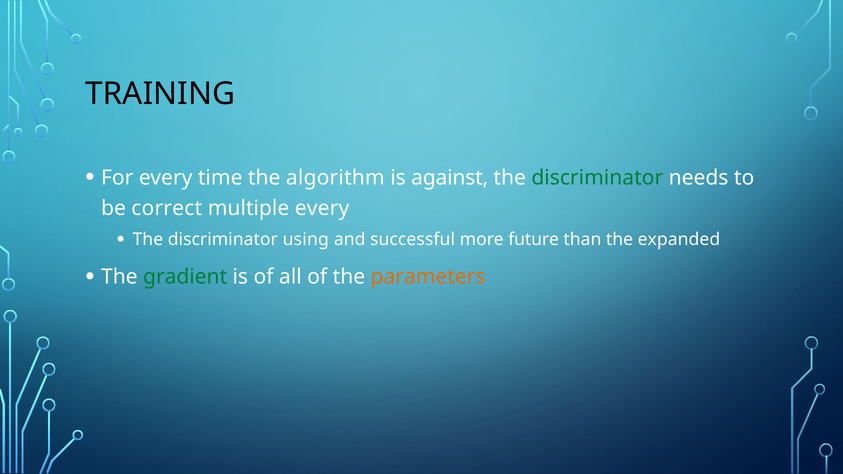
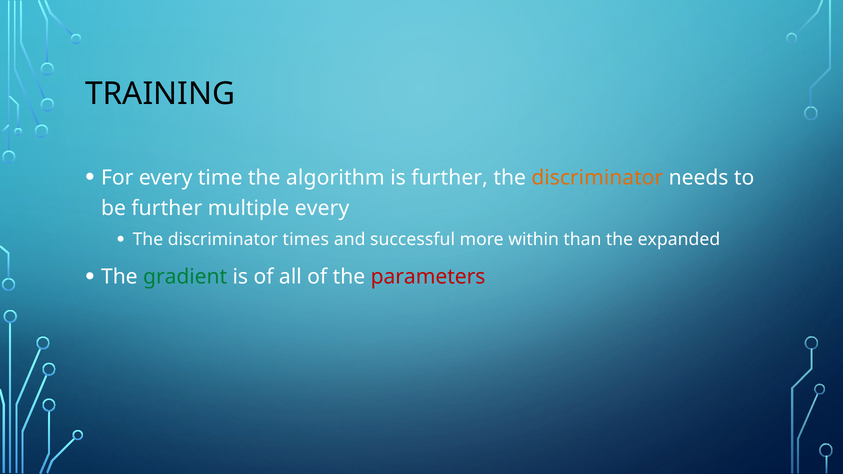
is against: against -> further (450, 178)
discriminator colour: green -> orange (597, 178)
be correct: correct -> further (167, 208)
using: using -> times (306, 240)
future: future -> within (534, 240)
parameters colour: orange -> red (428, 277)
